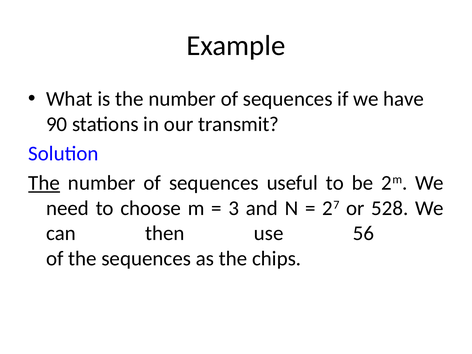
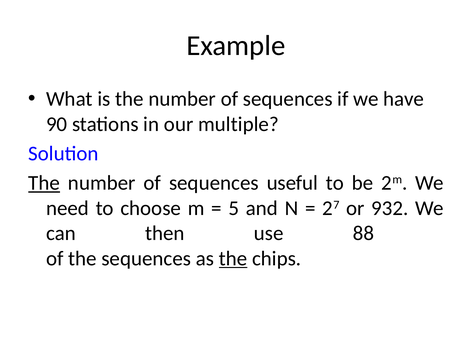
transmit: transmit -> multiple (238, 124)
3: 3 -> 5 (234, 208)
528: 528 -> 932 (390, 208)
56: 56 -> 88 (364, 233)
the underline: none -> present (233, 258)
